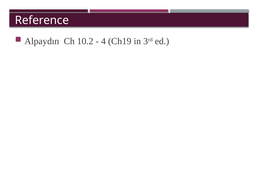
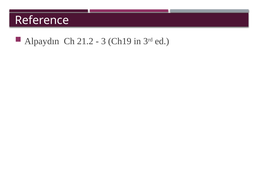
10.2: 10.2 -> 21.2 (85, 41)
4: 4 -> 3 (103, 41)
